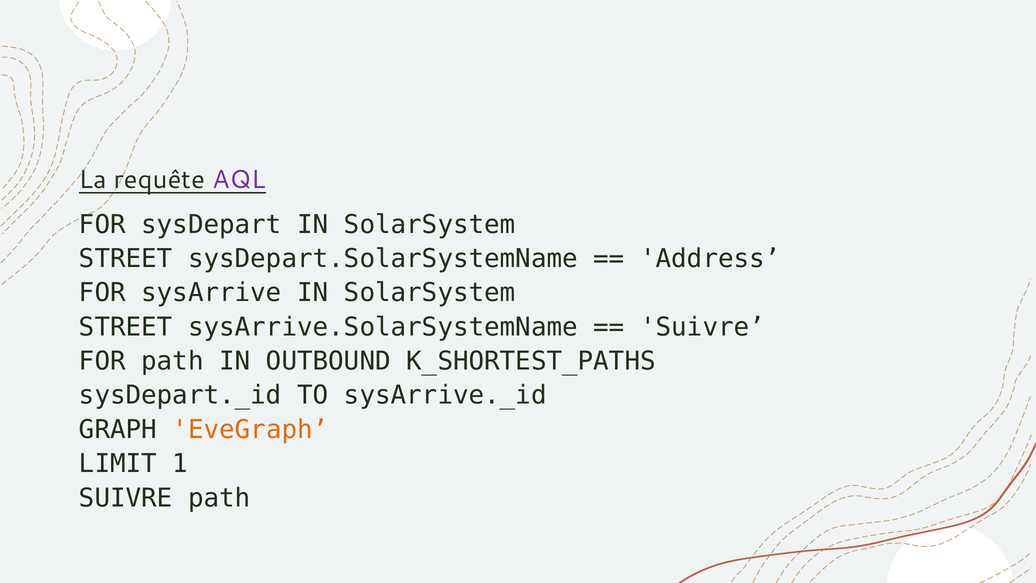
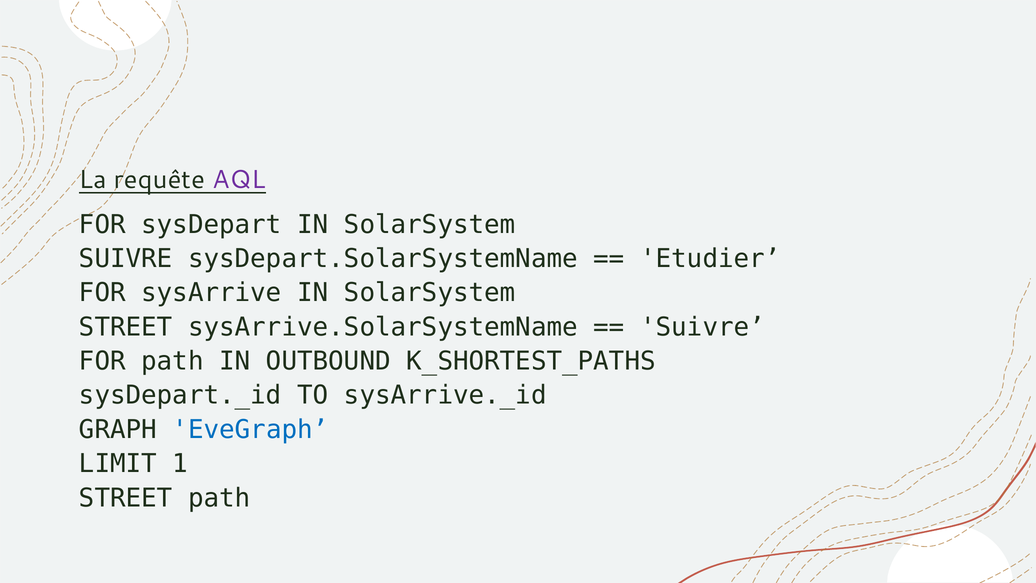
STREET: STREET -> SUIVRE (126, 259)
Address: Address -> Etudier (710, 259)
EveGraph colour: orange -> blue (250, 429)
SUIVRE: SUIVRE -> STREET (126, 498)
